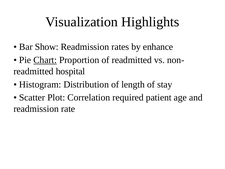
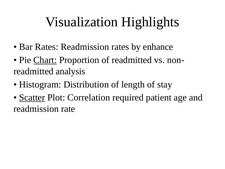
Bar Show: Show -> Rates (47, 47)
hospital: hospital -> analysis (70, 71)
Scatter underline: none -> present (32, 97)
